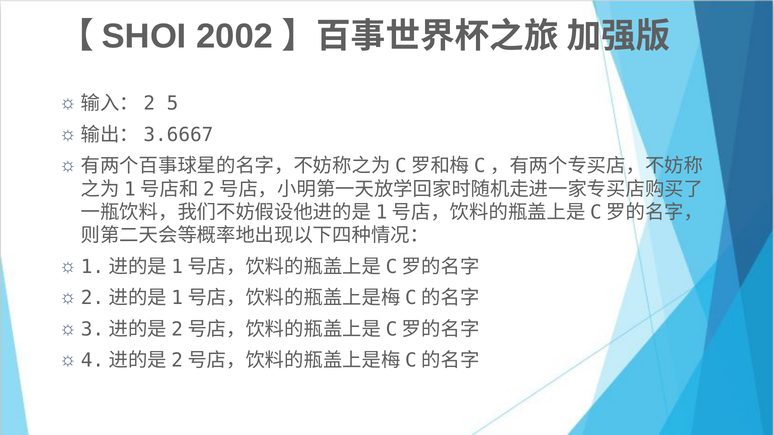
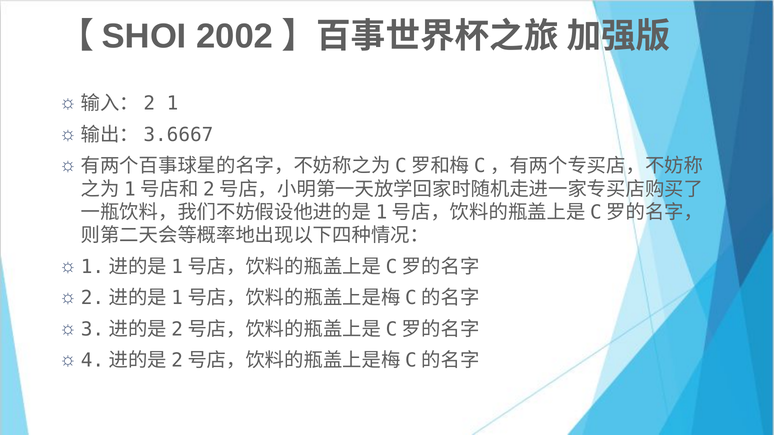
5: 5 -> 1 (173, 104)
